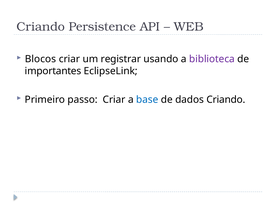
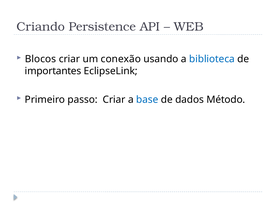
registrar: registrar -> conexão (121, 59)
biblioteca colour: purple -> blue (212, 59)
dados Criando: Criando -> Método (226, 100)
